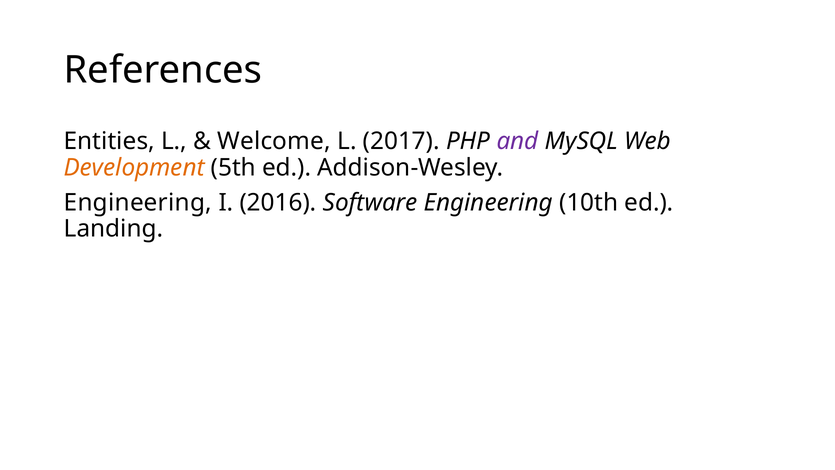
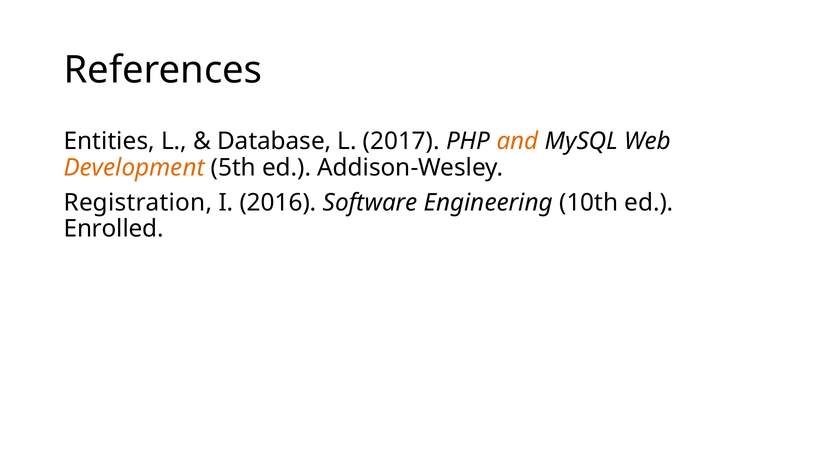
Welcome: Welcome -> Database (274, 141)
and colour: purple -> orange (518, 141)
Engineering: Engineering -> Registration (138, 202)
Landing: Landing -> Enrolled (114, 229)
